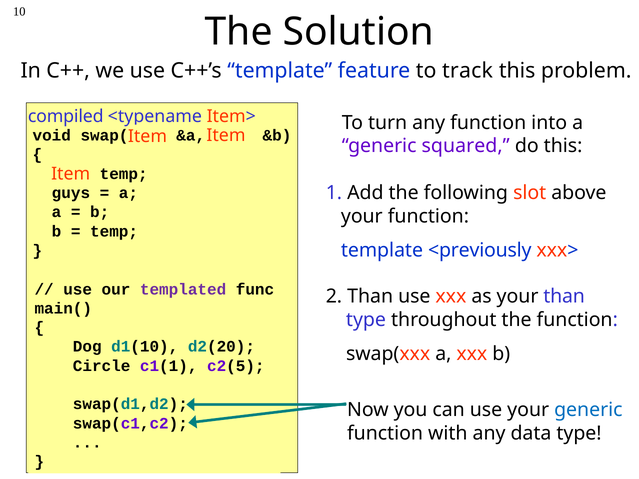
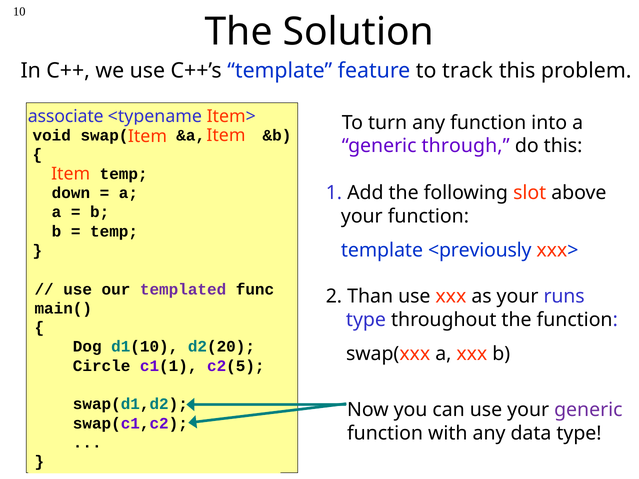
compiled: compiled -> associate (66, 116)
squared: squared -> through (466, 146)
guys: guys -> down (71, 193)
your than: than -> runs (564, 296)
generic colour: blue -> purple (588, 410)
